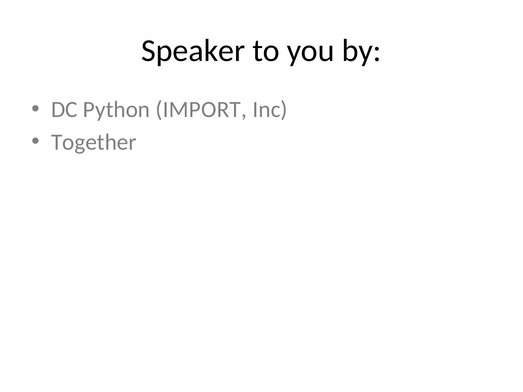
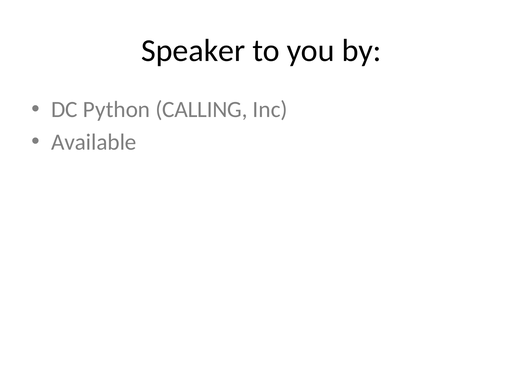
IMPORT: IMPORT -> CALLING (201, 110)
Together: Together -> Available (94, 142)
